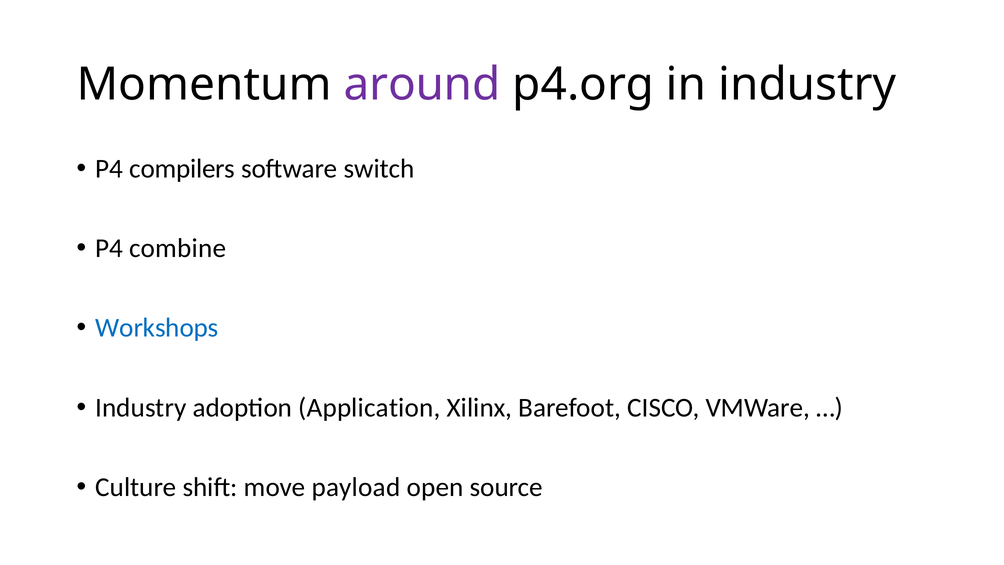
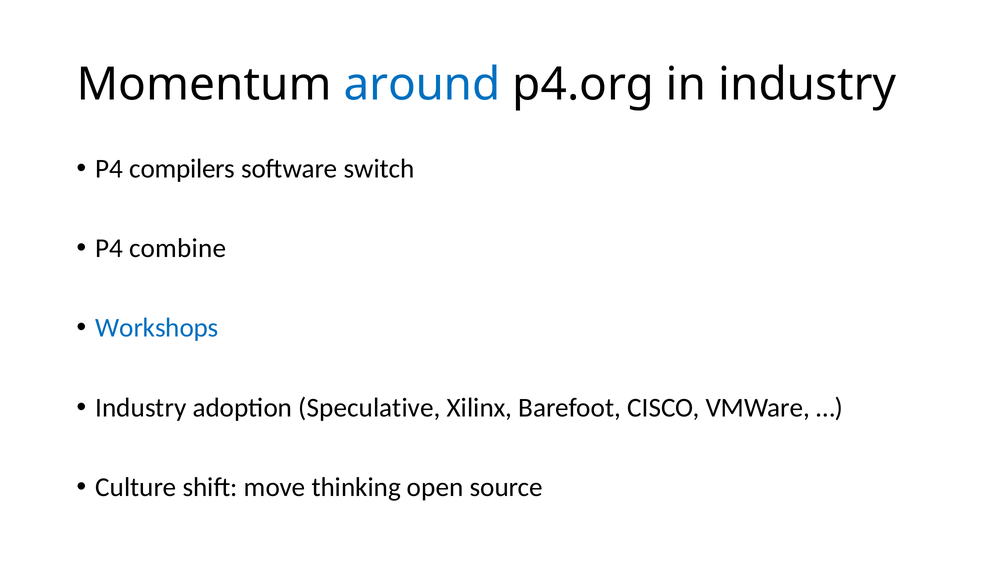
around colour: purple -> blue (422, 84)
Application: Application -> Speculative (369, 407)
payload: payload -> thinking (356, 487)
